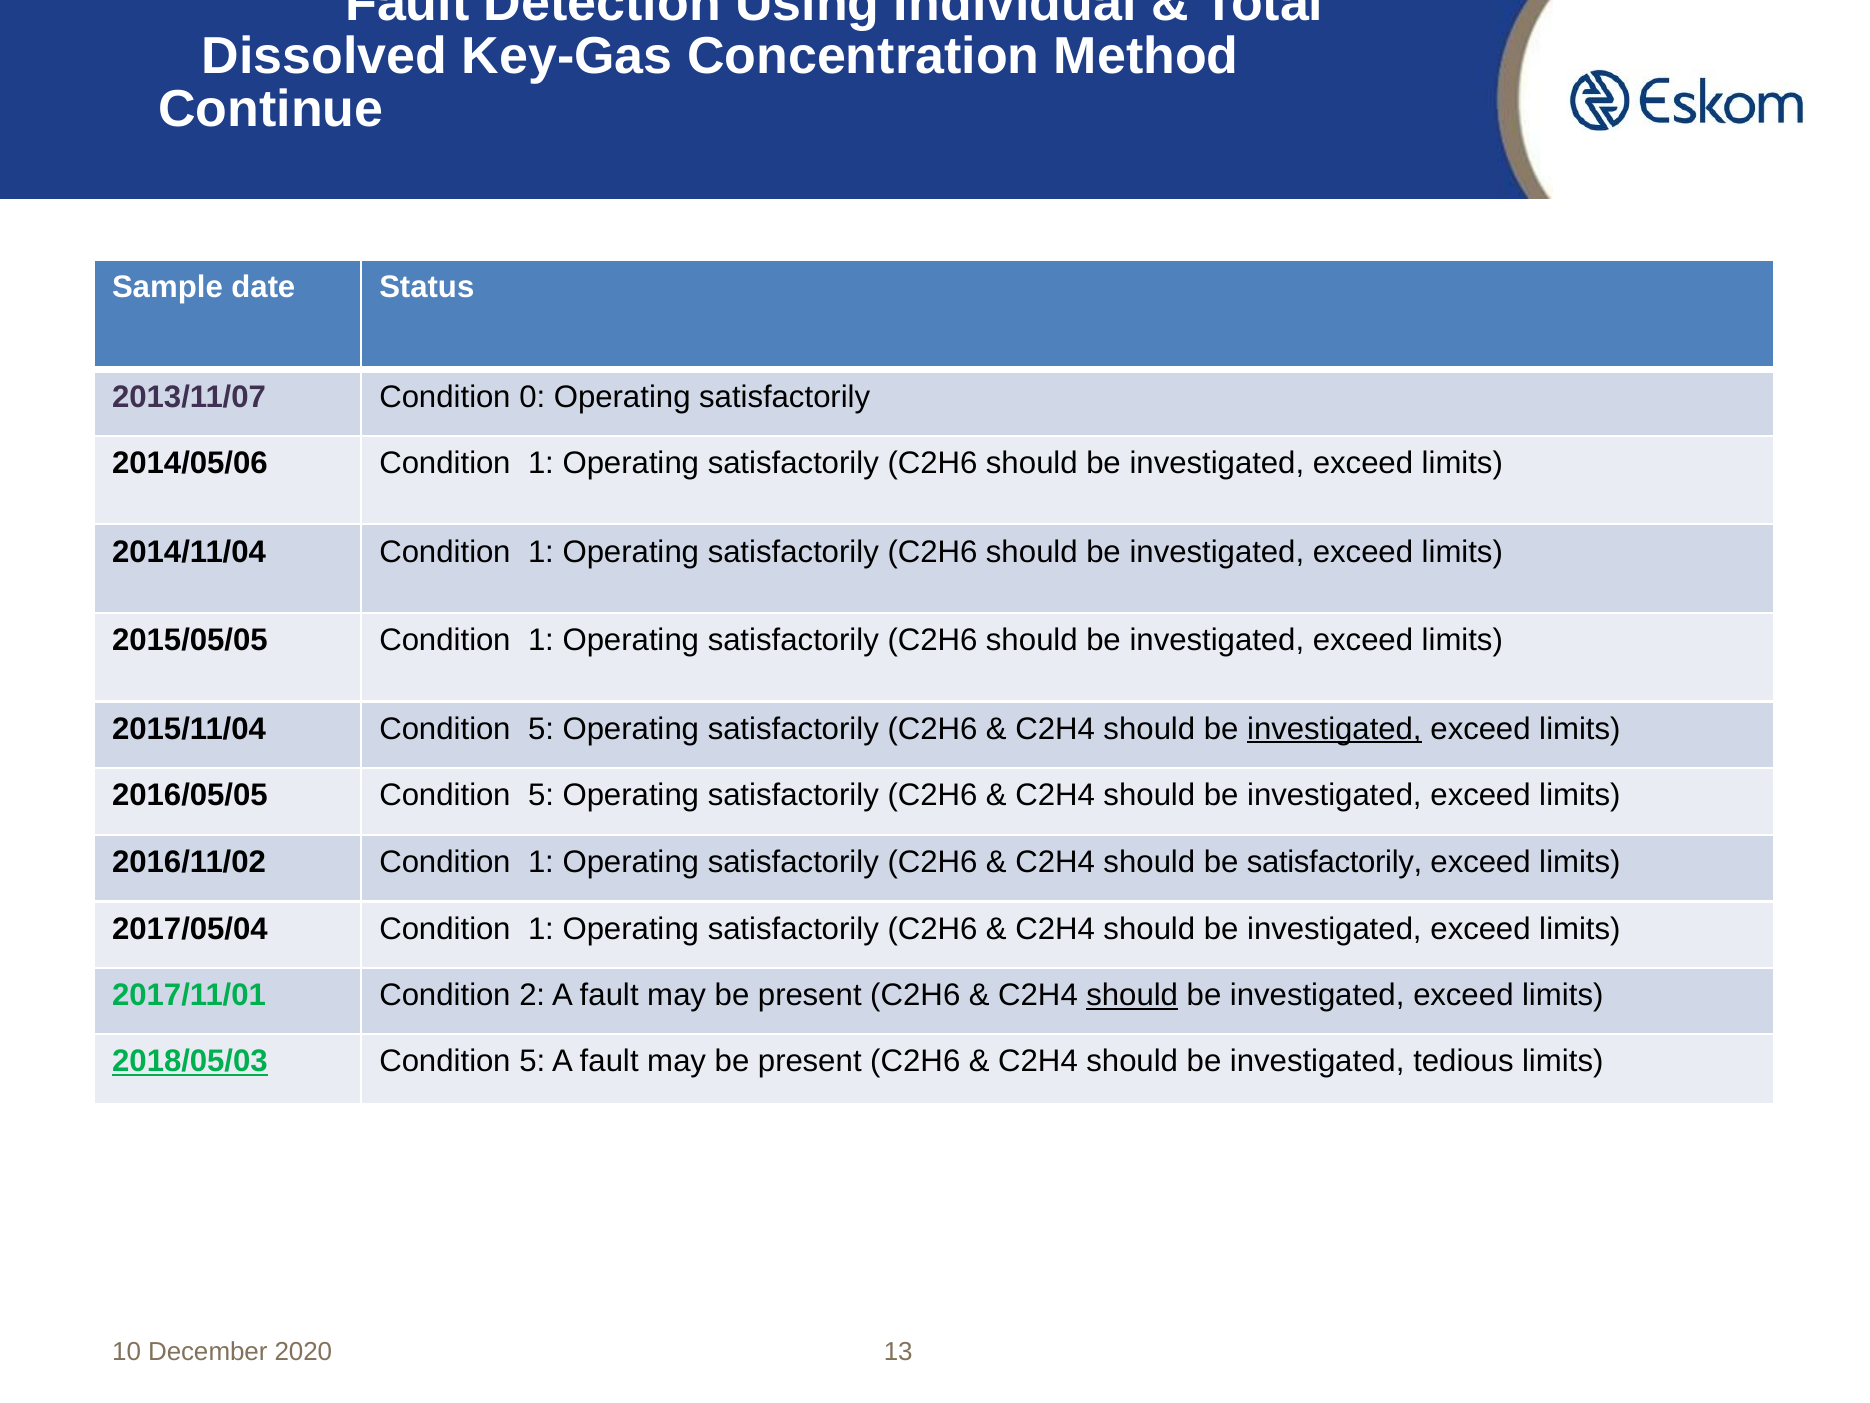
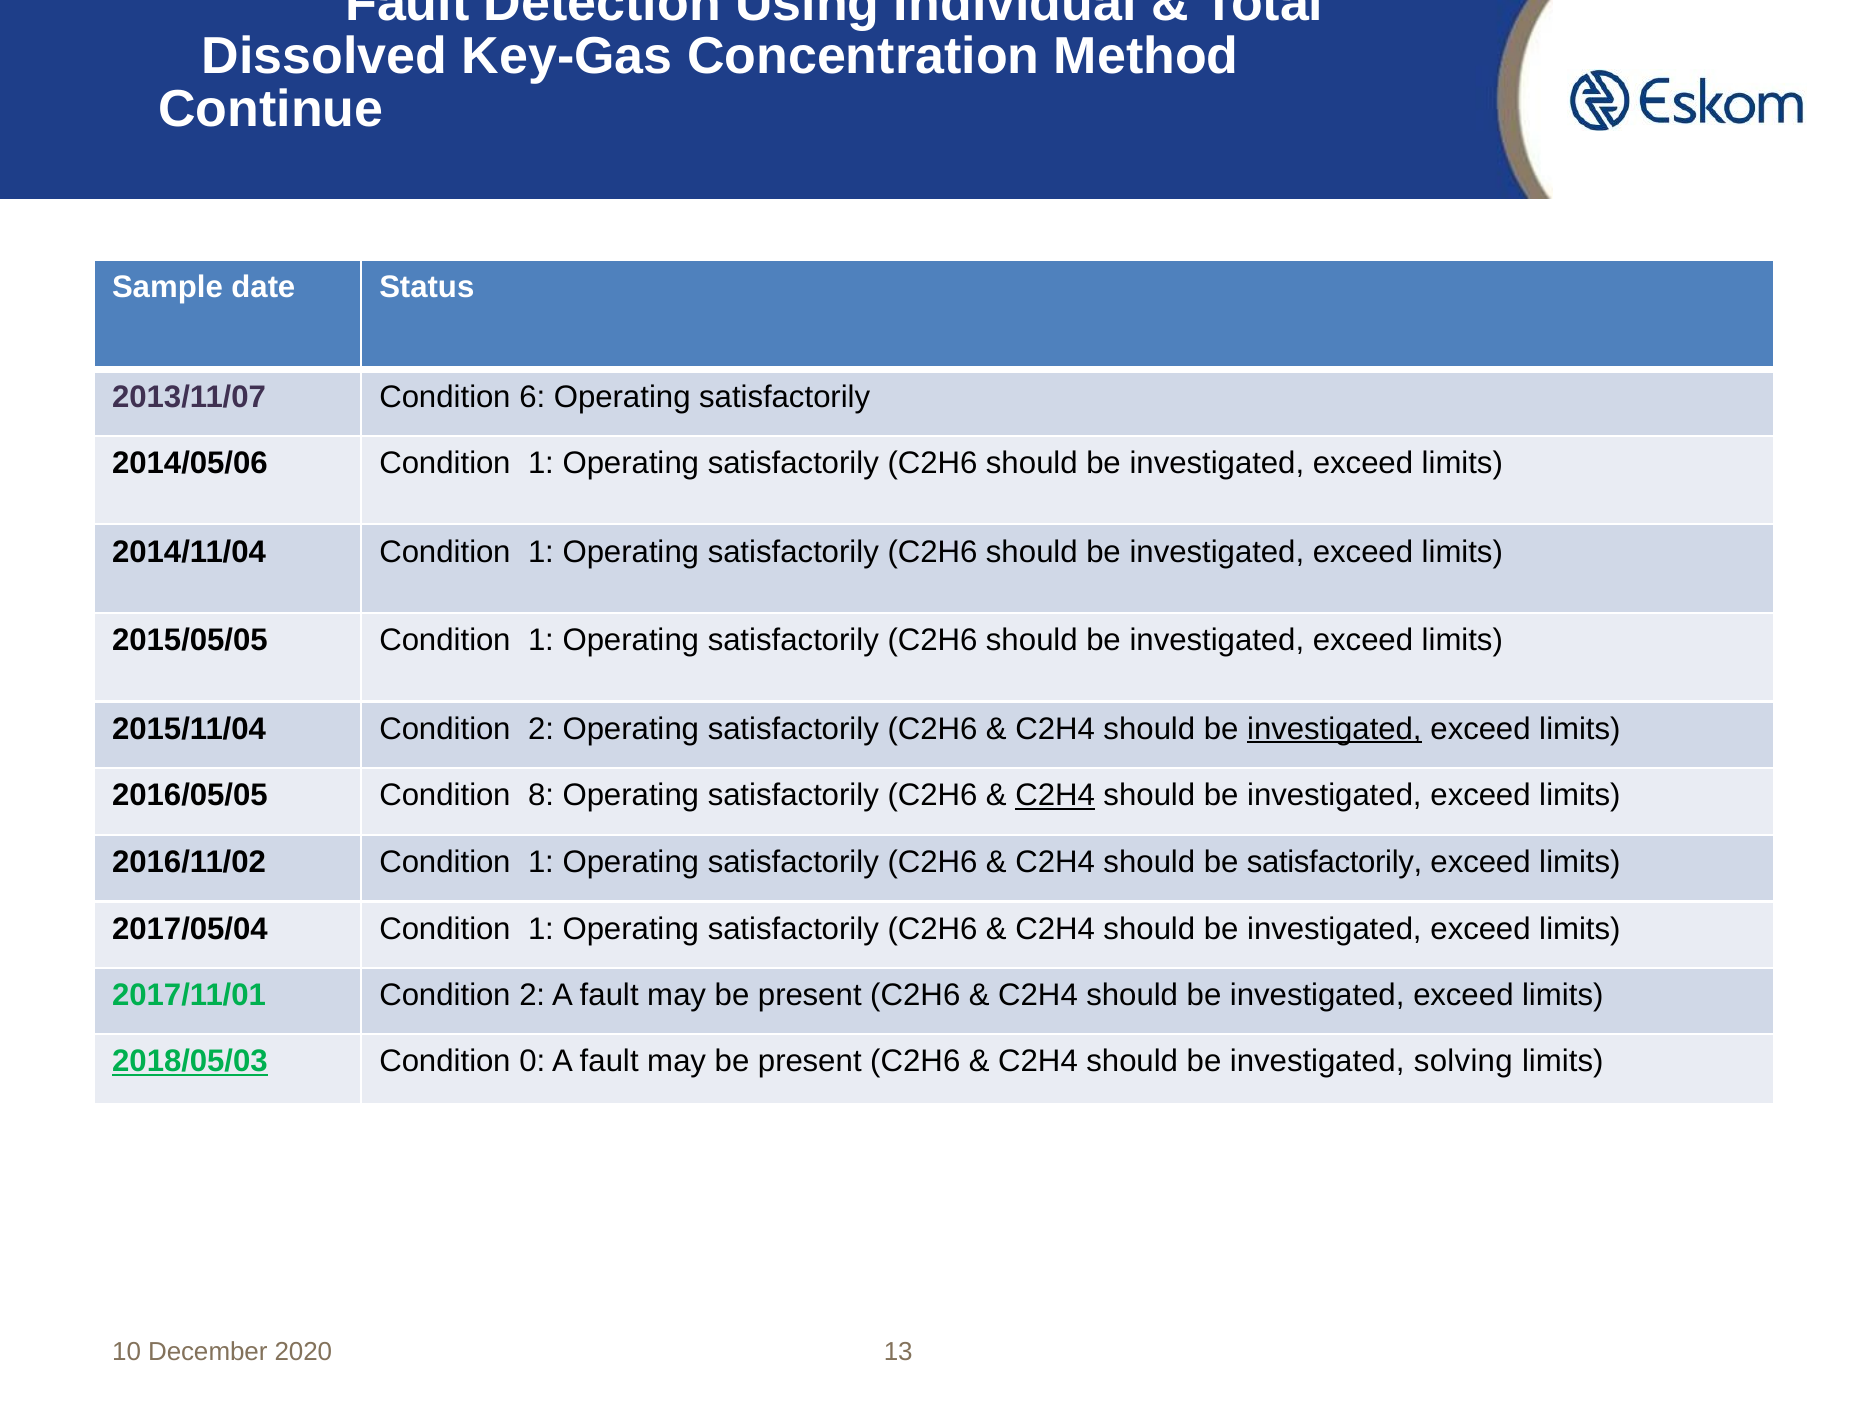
0: 0 -> 6 (532, 397)
2015/11/04 Condition 5: 5 -> 2 (541, 729)
2016/05/05 Condition 5: 5 -> 8 (541, 795)
C2H4 underline: none -> present (1055, 795)
should underline: present -> none (1132, 995)
5: 5 -> 0 (532, 1061)
tedious: tedious -> solving (1463, 1061)
